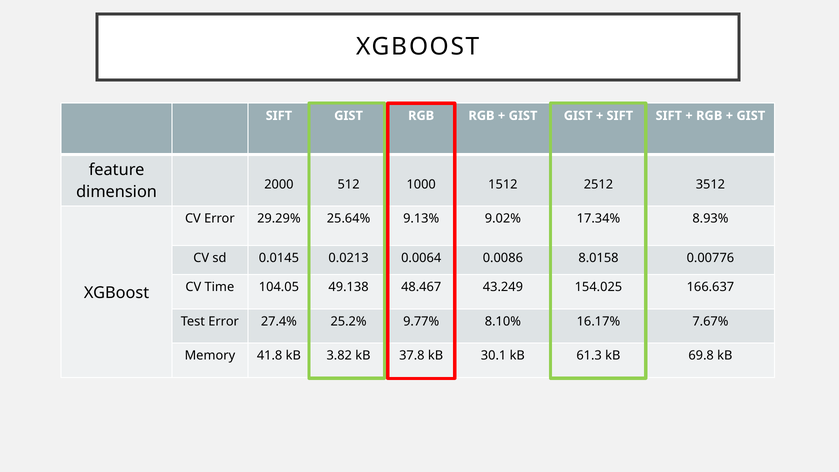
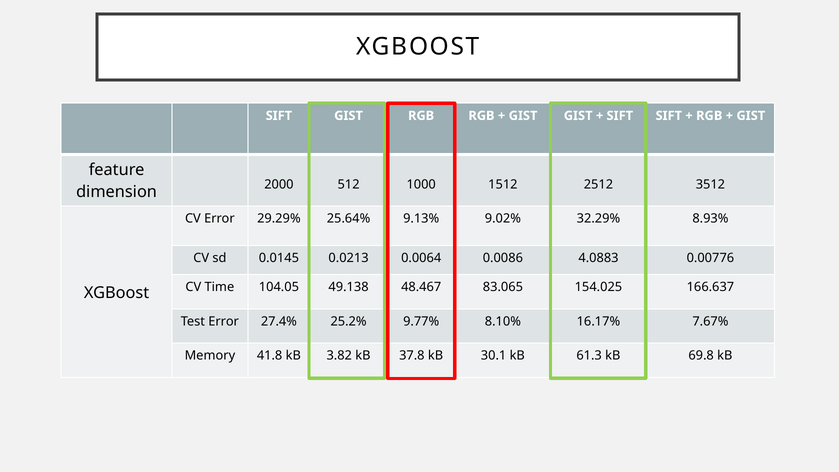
17.34%: 17.34% -> 32.29% (598, 219)
8.0158: 8.0158 -> 4.0883 (598, 258)
43.249: 43.249 -> 83.065 (503, 287)
